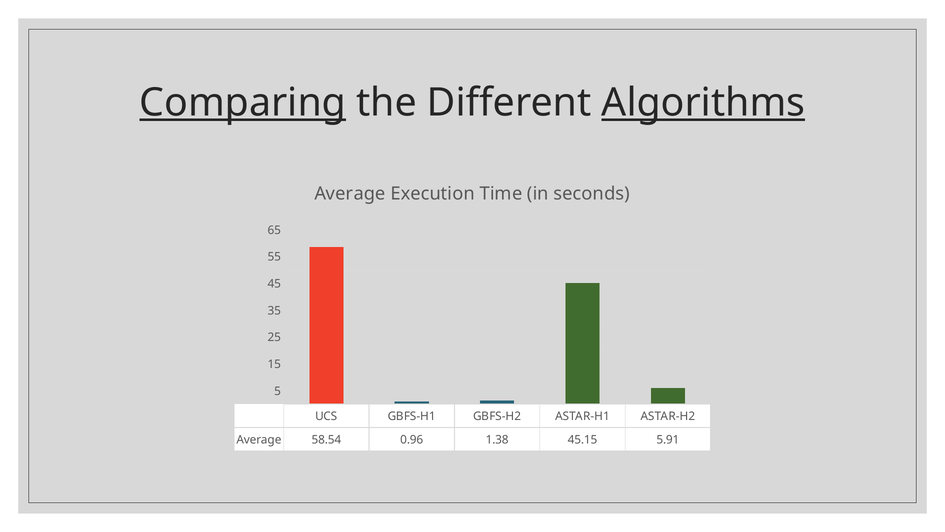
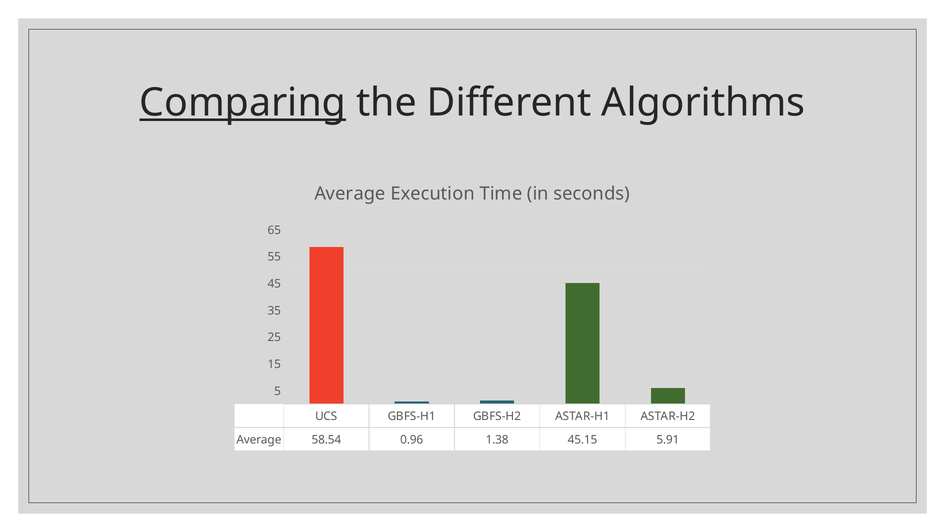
Algorithms underline: present -> none (703, 103)
